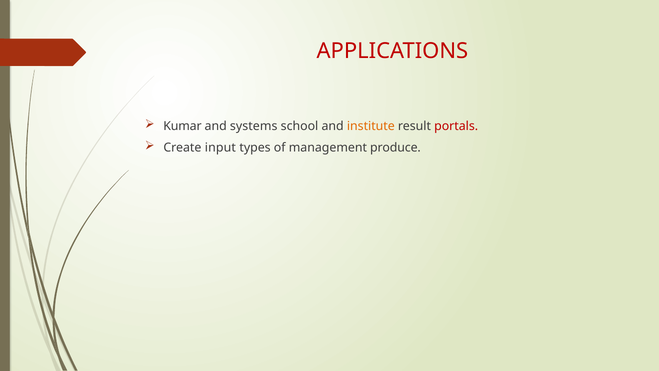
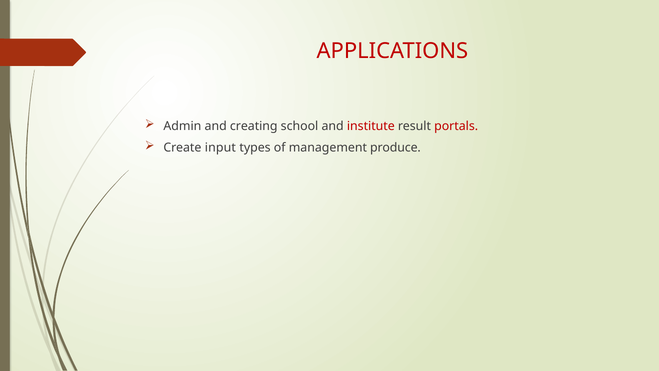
Kumar: Kumar -> Admin (182, 126)
systems: systems -> creating (254, 126)
institute colour: orange -> red (371, 126)
